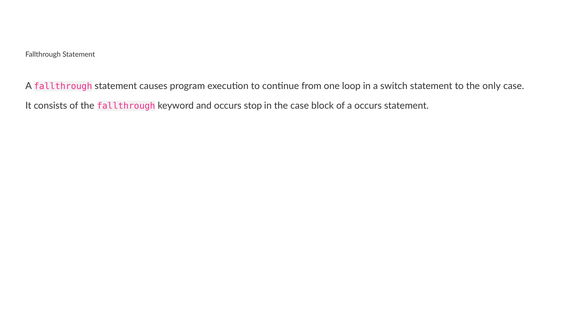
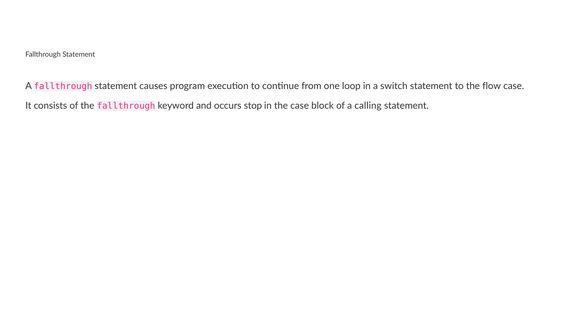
only: only -> flow (492, 86)
a occurs: occurs -> calling (368, 106)
